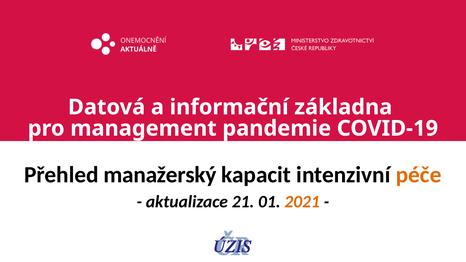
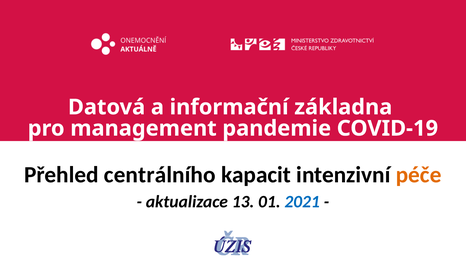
manažerský: manažerský -> centrálního (160, 175)
21: 21 -> 13 (243, 202)
2021 colour: orange -> blue (302, 202)
